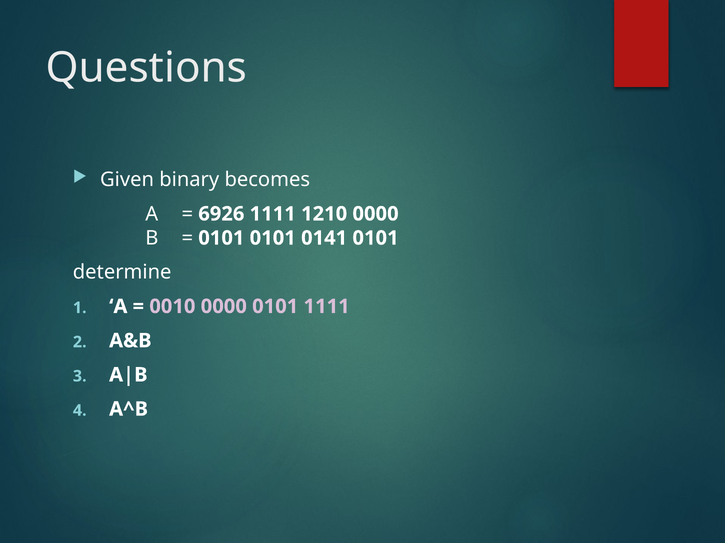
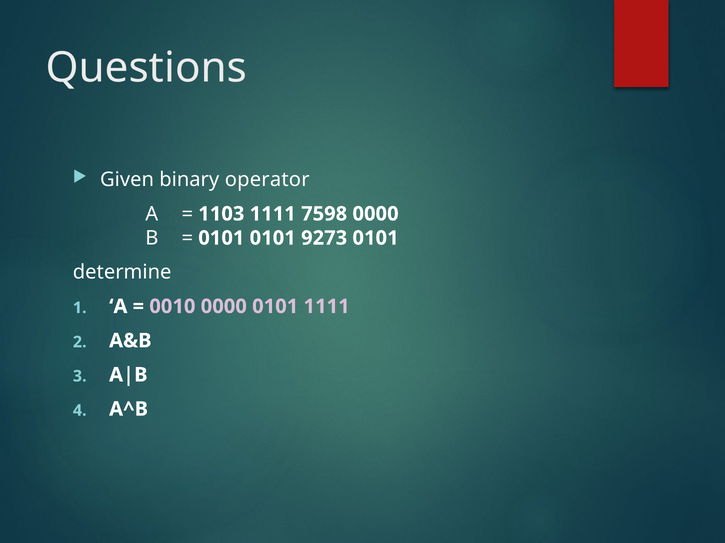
becomes: becomes -> operator (267, 180)
6926: 6926 -> 1103 (221, 214)
1210: 1210 -> 7598 (324, 214)
0141: 0141 -> 9273 (324, 238)
